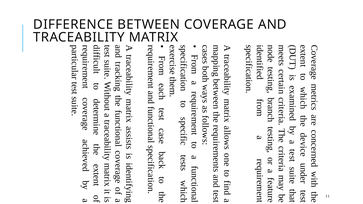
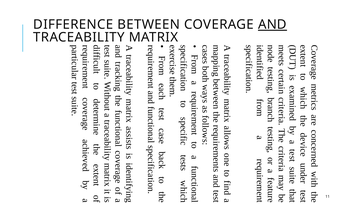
AND underline: none -> present (272, 25)
